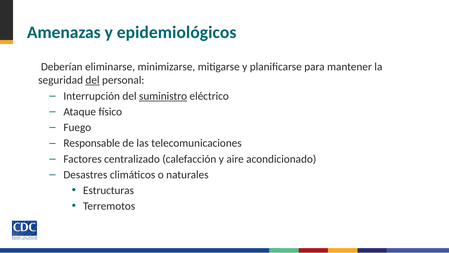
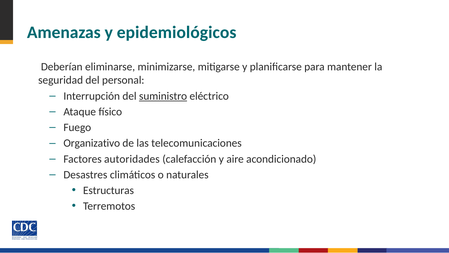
del underline: present -> none (93, 80)
Responsable: Responsable -> Organizativo (92, 143)
centralizado: centralizado -> autoridades (132, 159)
